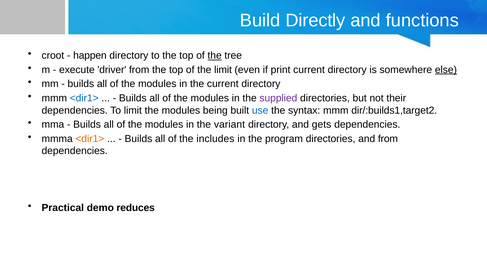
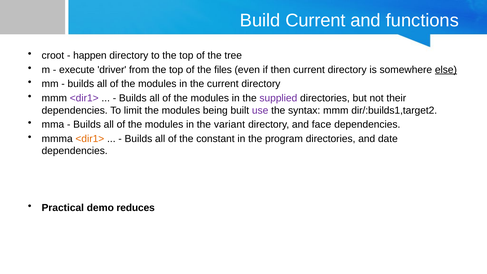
Build Directly: Directly -> Current (315, 21)
the underline: present -> none (215, 56)
the limit: limit -> files (223, 70)
print: print -> then (281, 70)
<dir1> colour: blue -> purple (84, 98)
use colour: blue -> purple (260, 110)
gets: gets -> face (322, 125)
includes: includes -> constant (215, 139)
and from: from -> date (388, 139)
